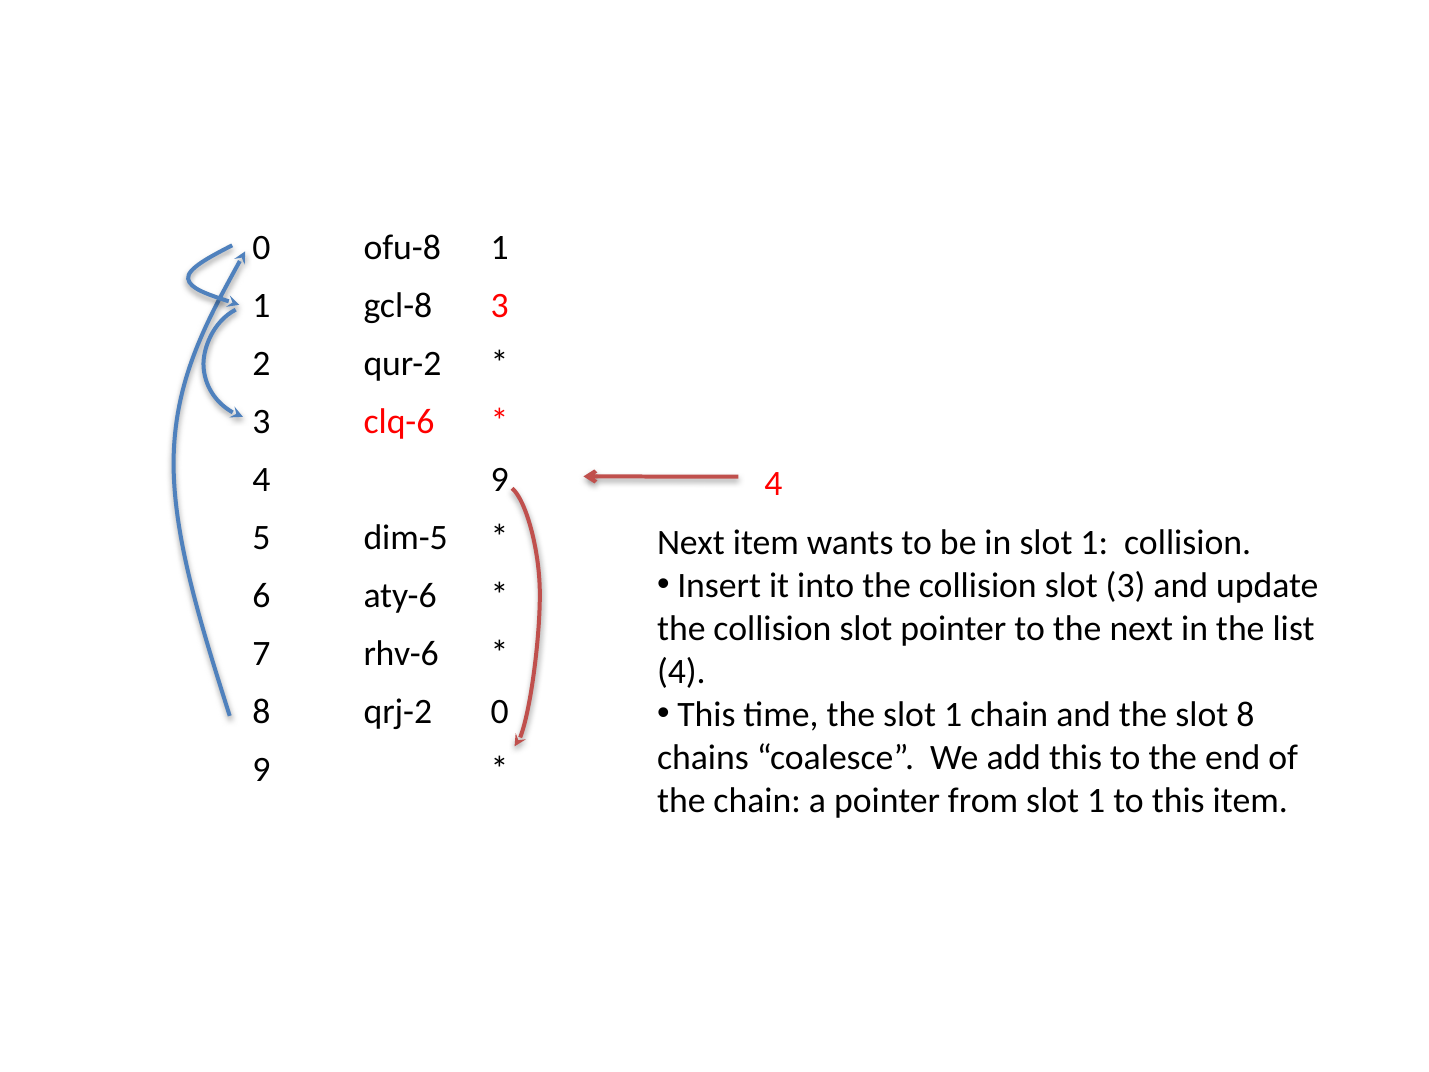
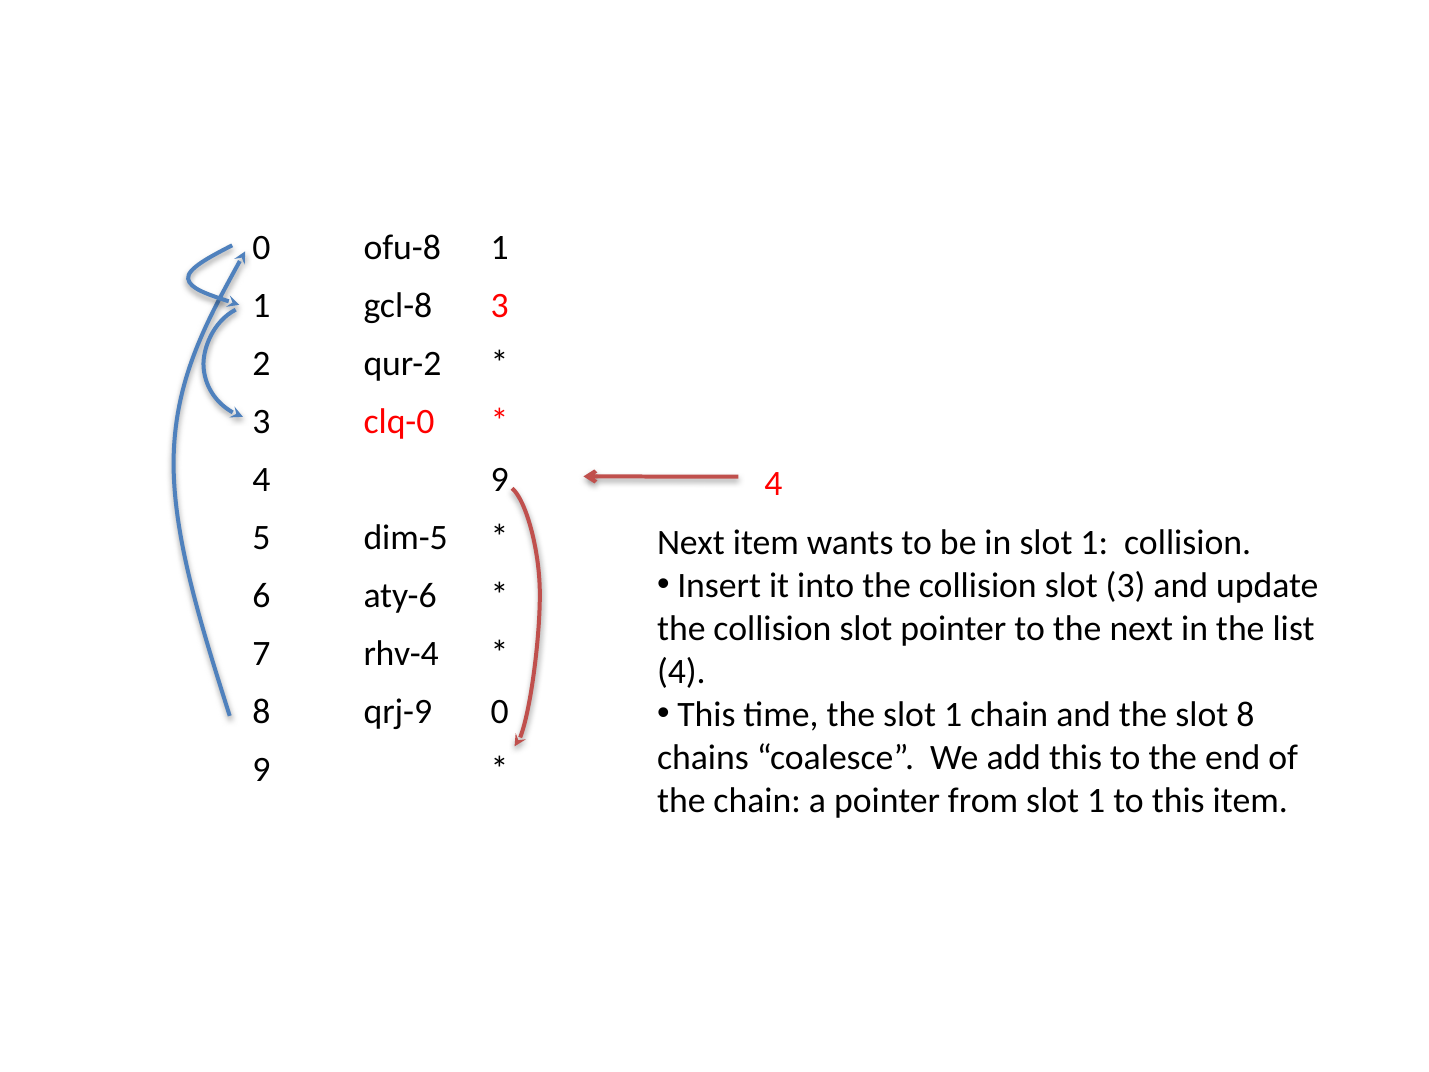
clq-6: clq-6 -> clq-0 (399, 422)
rhv-6: rhv-6 -> rhv-4 (401, 653)
qrj-2: qrj-2 -> qrj-9 (398, 711)
